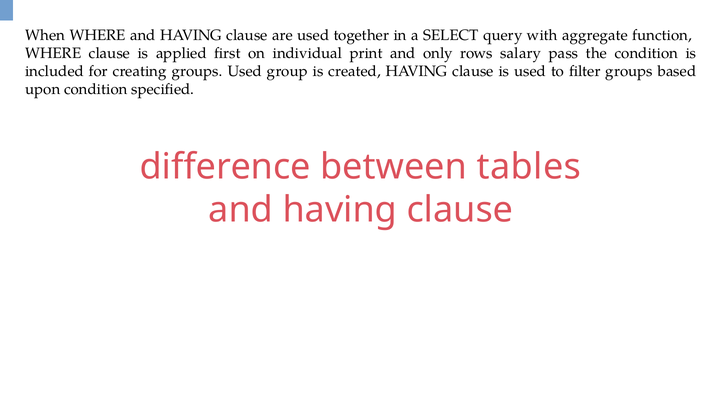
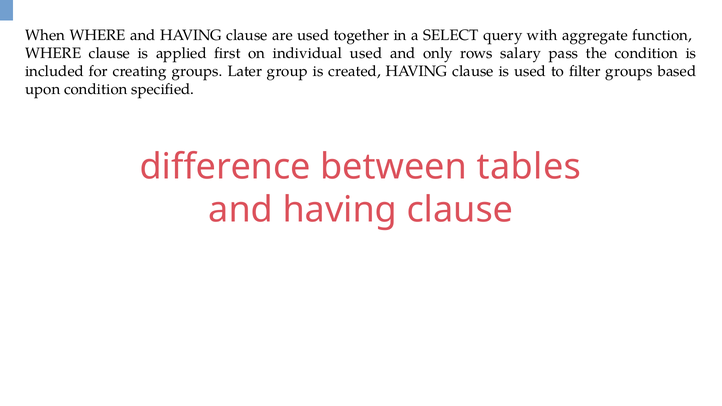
individual print: print -> used (366, 53)
groups Used: Used -> Later (245, 71)
